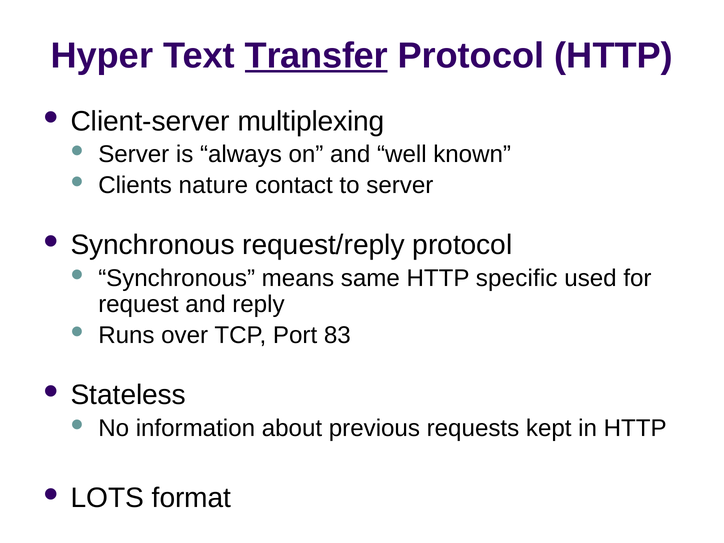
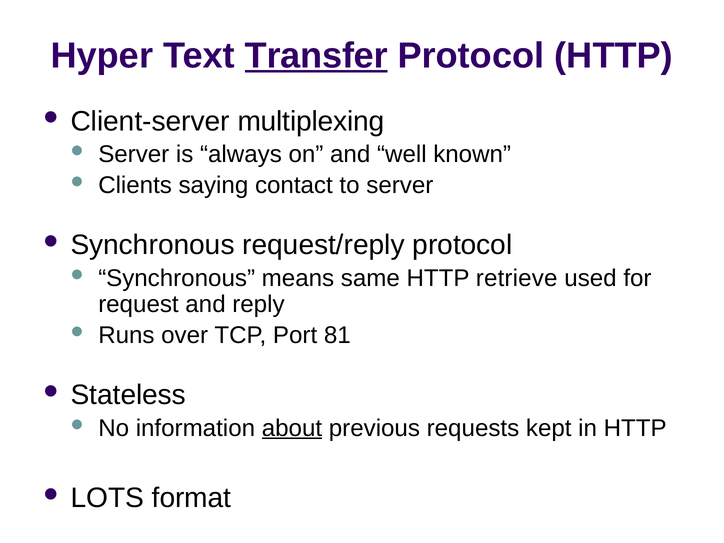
nature: nature -> saying (213, 185)
specific: specific -> retrieve (517, 278)
83: 83 -> 81 (337, 335)
about underline: none -> present (292, 428)
